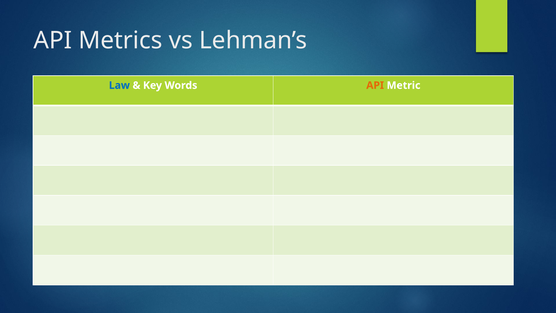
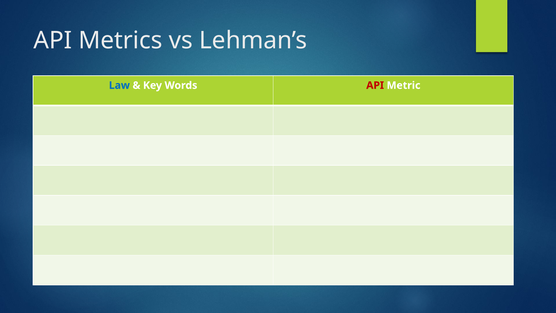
API colour: orange -> red (375, 85)
